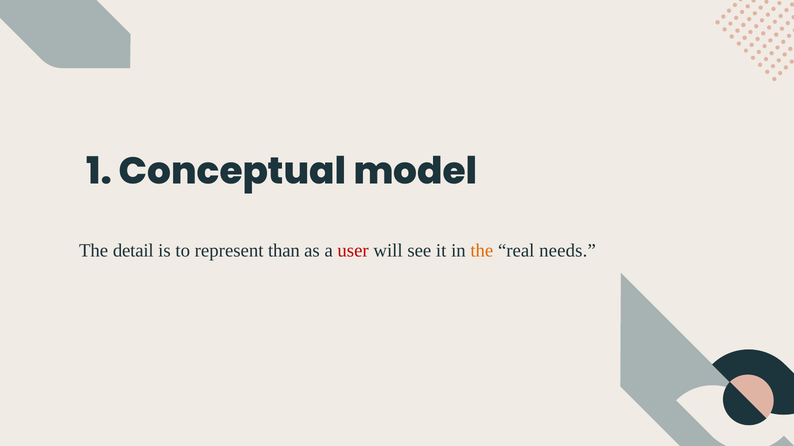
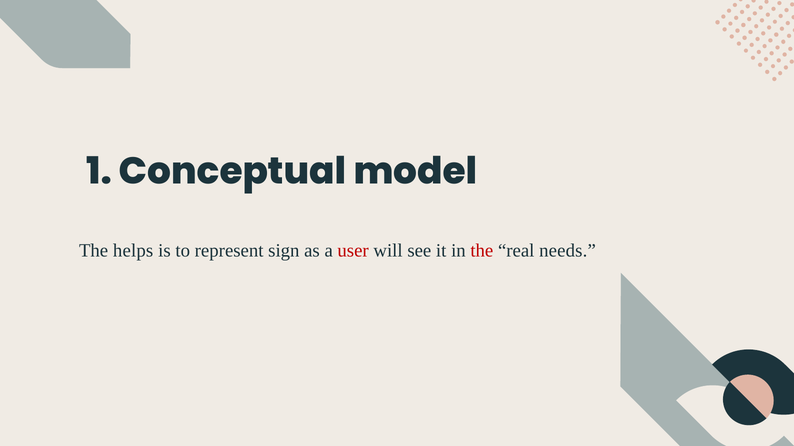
detail: detail -> helps (133, 251)
than: than -> sign (284, 251)
the colour: orange -> red (482, 251)
